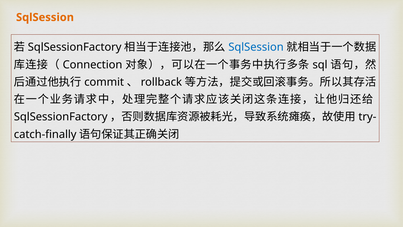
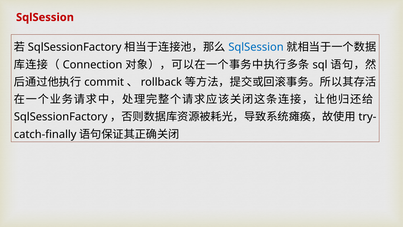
SqlSession colour: orange -> red (45, 17)
